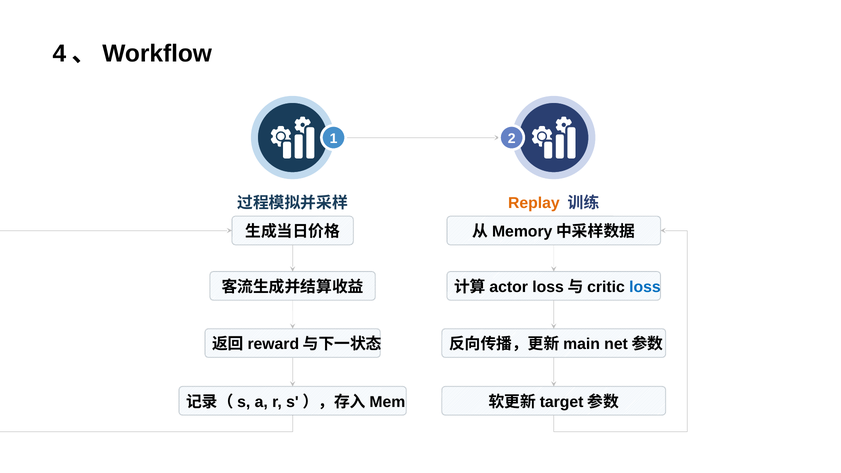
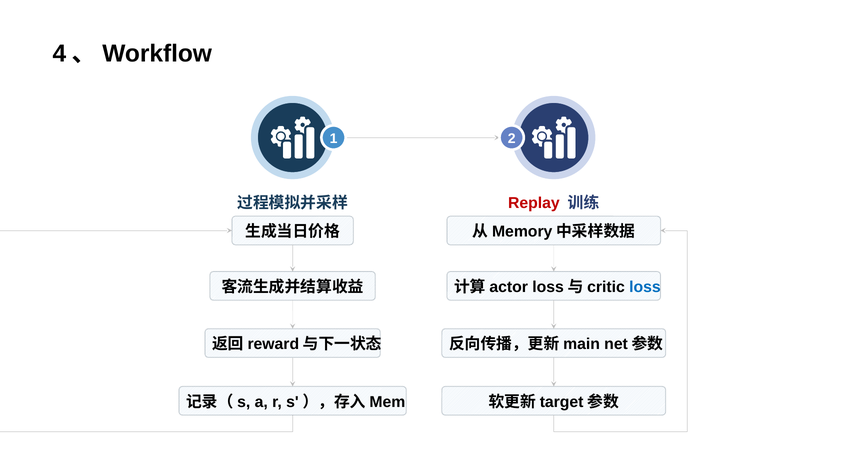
Replay colour: orange -> red (534, 203)
